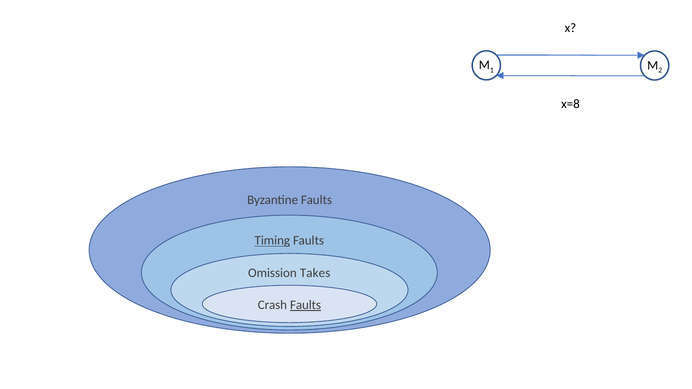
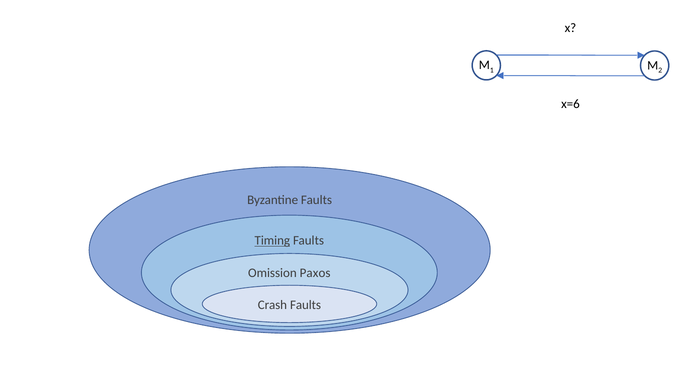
x=8: x=8 -> x=6 (570, 104)
Takes: Takes -> Paxos (315, 273)
Faults underline: present -> none (306, 305)
